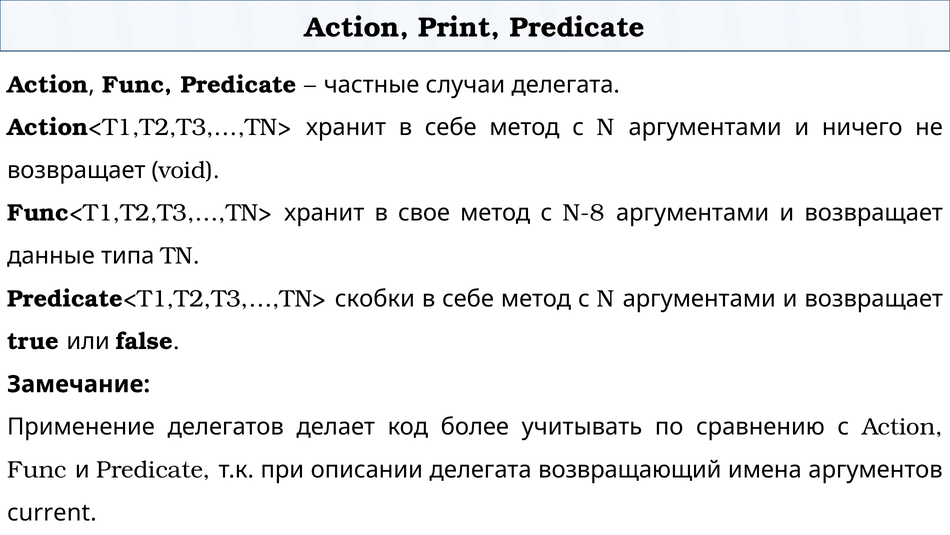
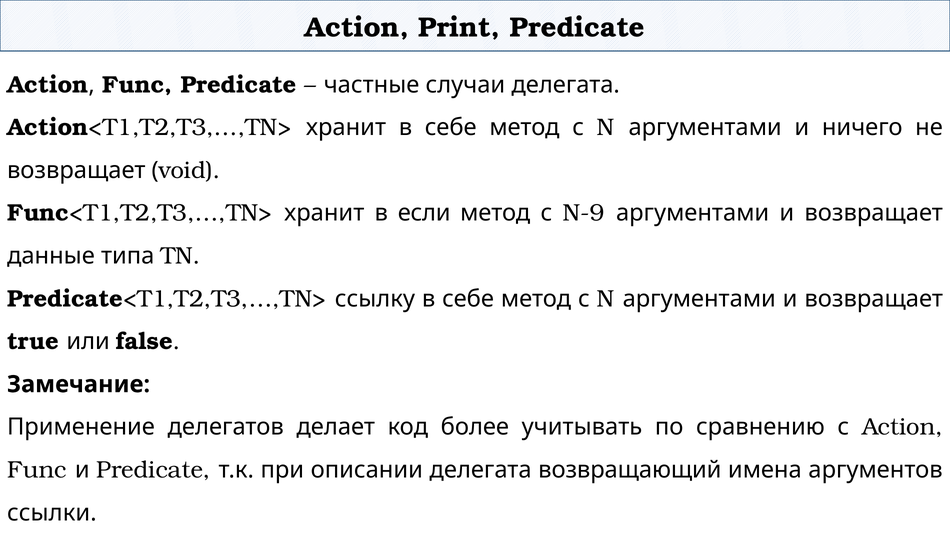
свое: свое -> если (424, 213)
N-8: N-8 -> N-9 (583, 213)
скобки: скобки -> ссылку (375, 298)
current: current -> ссылки (52, 512)
